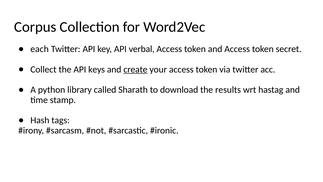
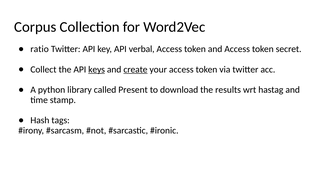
each: each -> ratio (40, 49)
keys underline: none -> present (97, 69)
Sharath: Sharath -> Present (133, 90)
